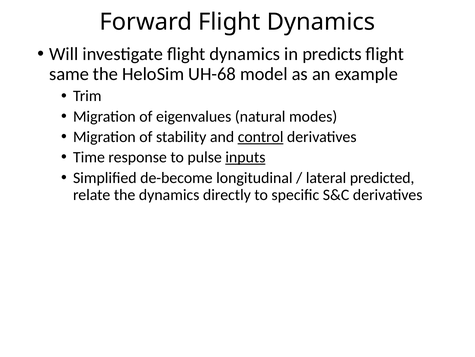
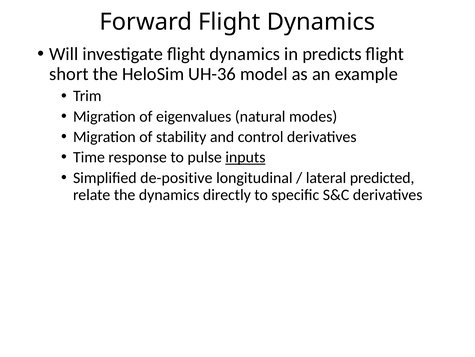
same: same -> short (69, 74)
UH-68: UH-68 -> UH-36 (212, 74)
control underline: present -> none (261, 137)
de-become: de-become -> de-positive (176, 177)
